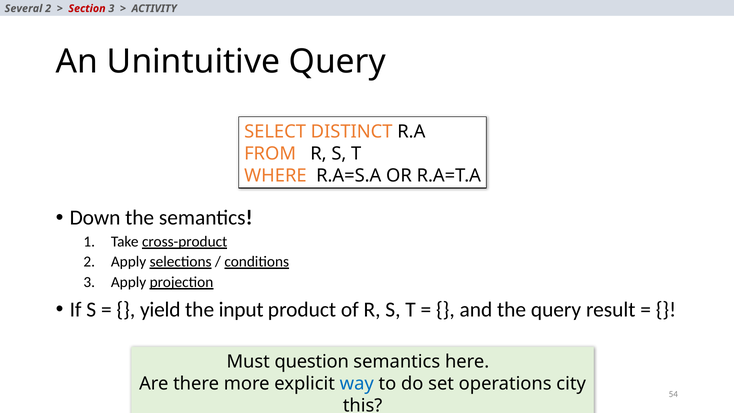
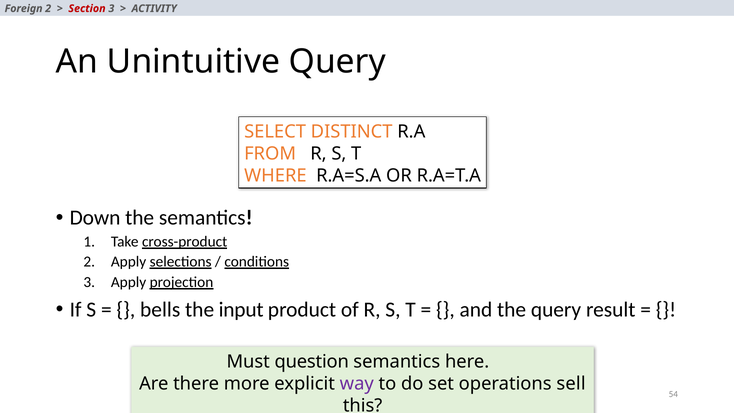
Several: Several -> Foreign (24, 9)
yield: yield -> bells (160, 309)
way colour: blue -> purple (357, 384)
city: city -> sell (571, 384)
